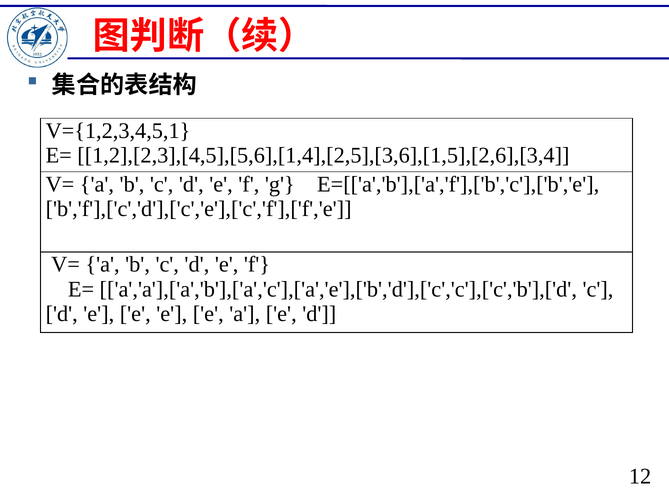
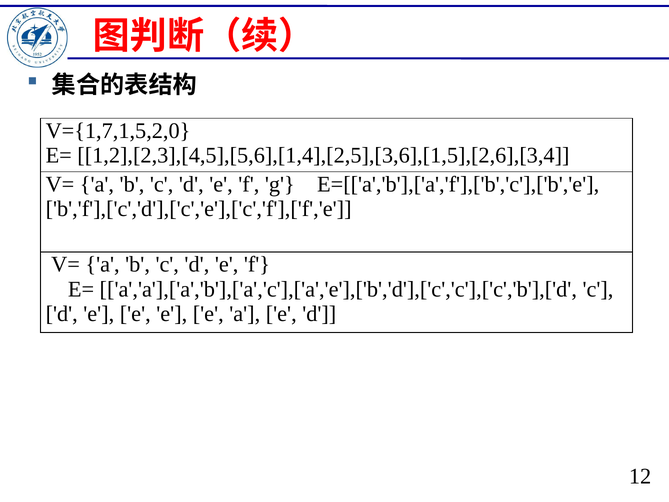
V={1,2,3,4,5,1: V={1,2,3,4,5,1 -> V={1,7,1,5,2,0 (118, 131)
